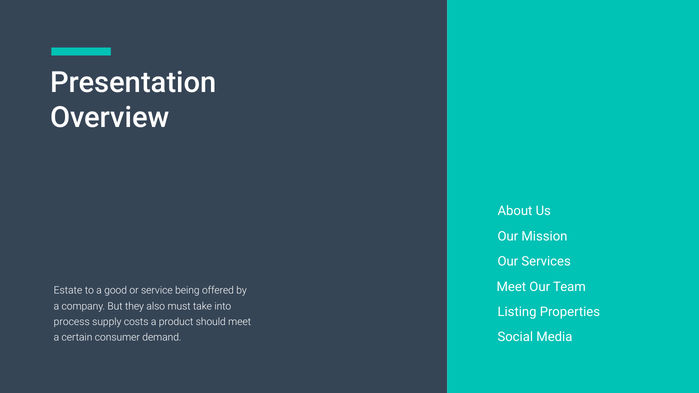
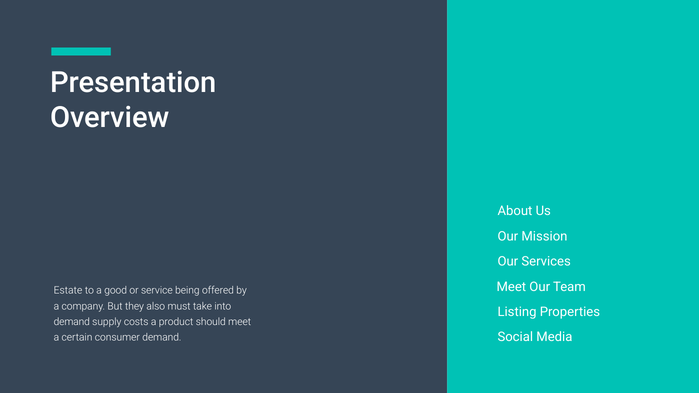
process: process -> demand (72, 322)
